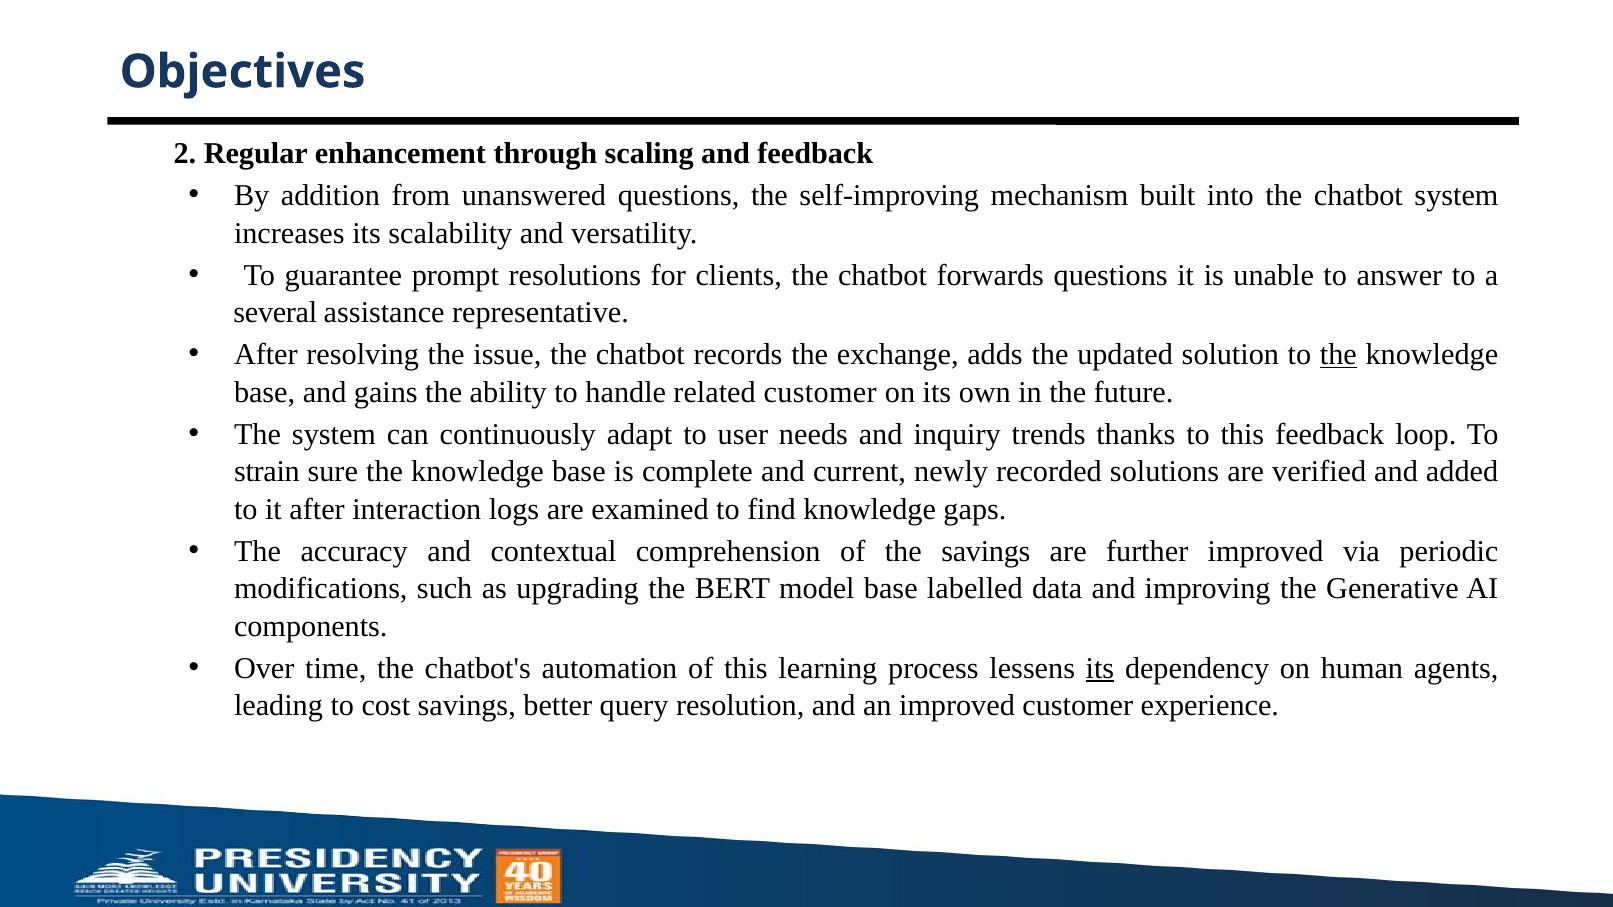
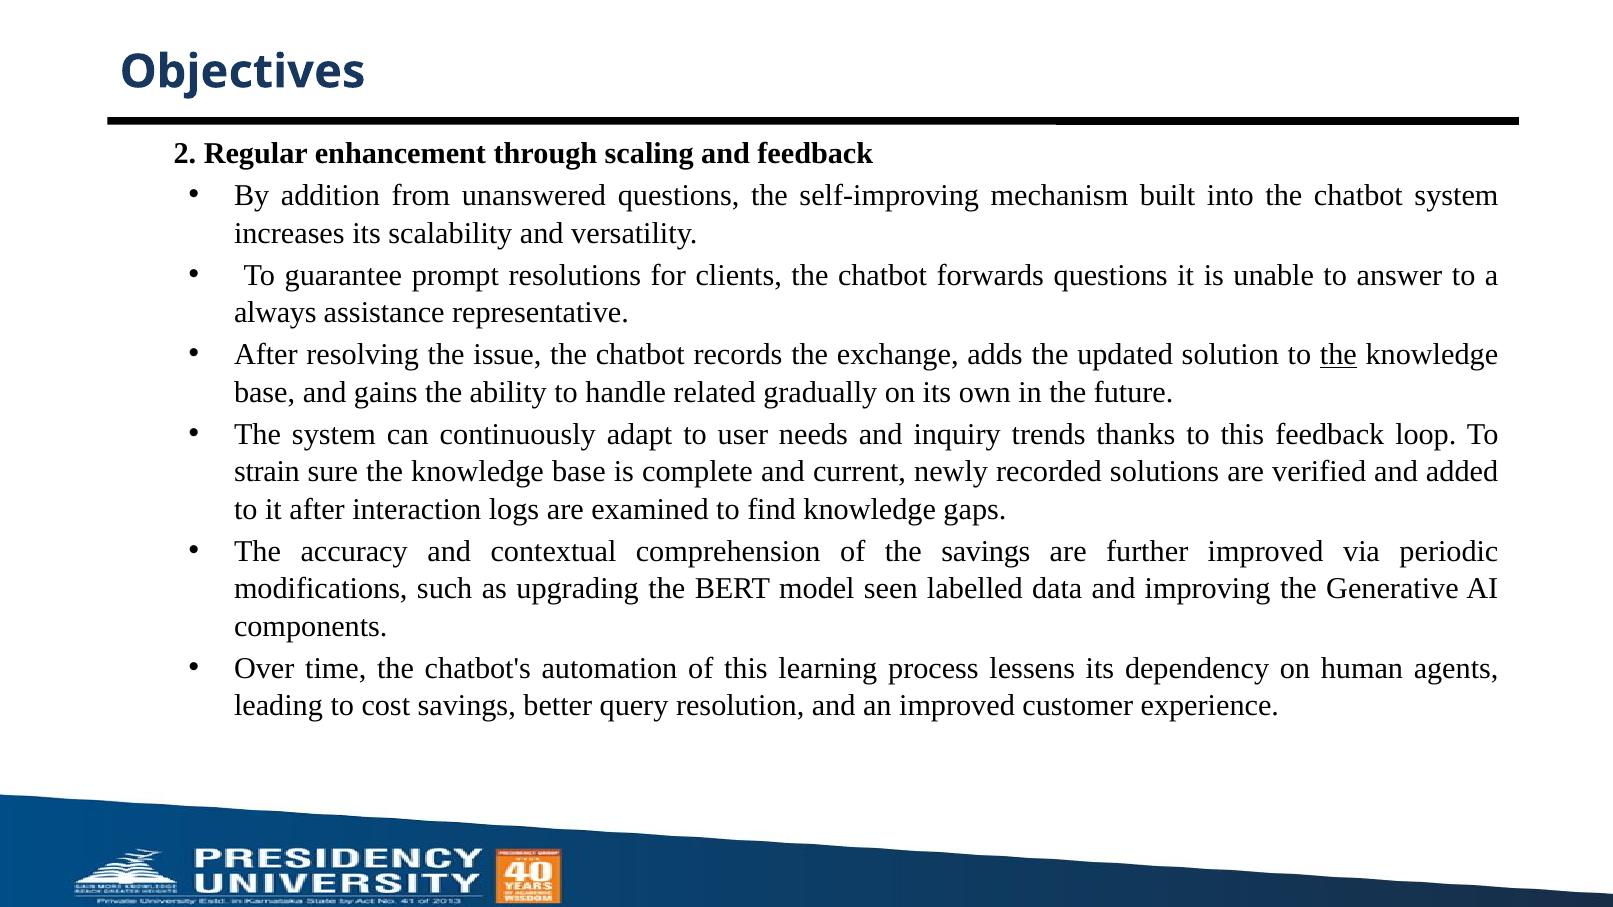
several: several -> always (275, 313)
related customer: customer -> gradually (820, 392)
model base: base -> seen (891, 589)
its underline: present -> none (1100, 668)
